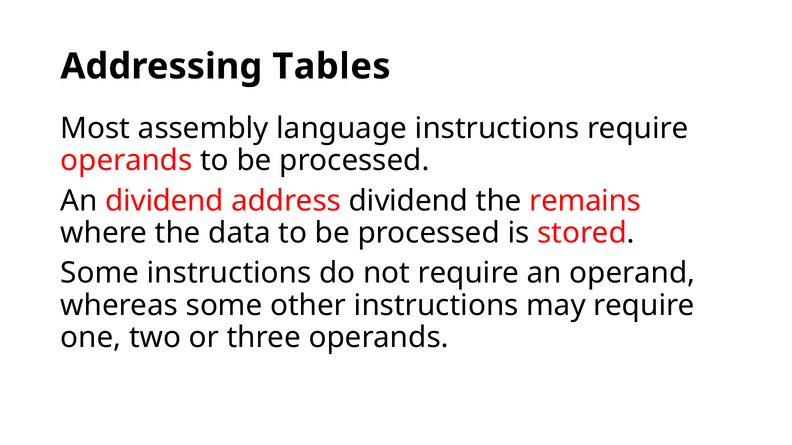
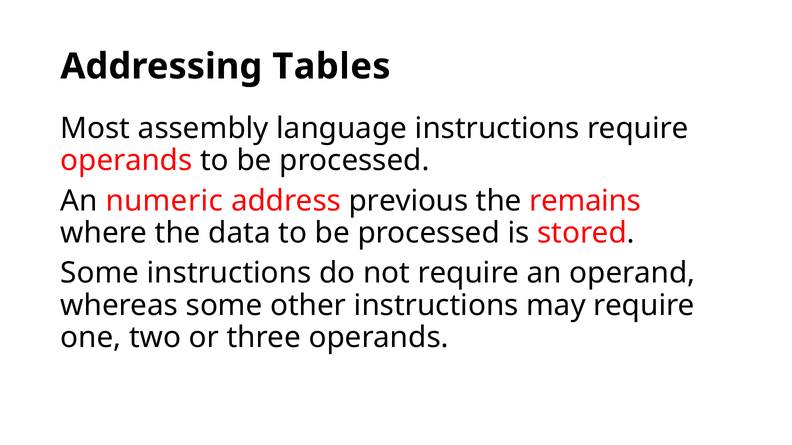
An dividend: dividend -> numeric (164, 201)
address dividend: dividend -> previous (409, 201)
